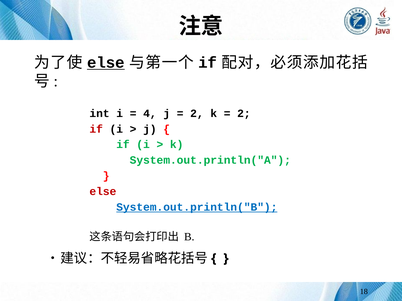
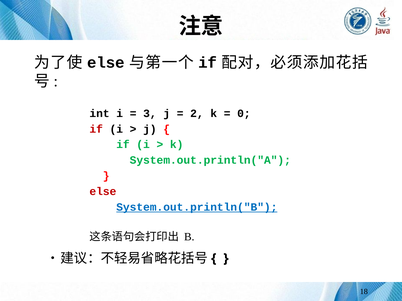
else underline: present -> none (106, 63)
4: 4 -> 3 (150, 114)
2: 2 -> 0 (244, 114)
